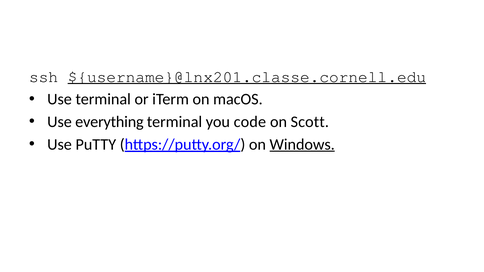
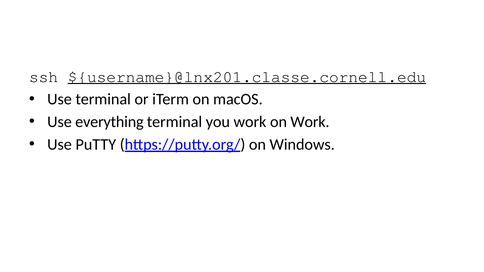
you code: code -> work (250, 122)
on Scott: Scott -> Work (310, 122)
Windows underline: present -> none (302, 145)
